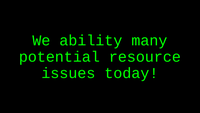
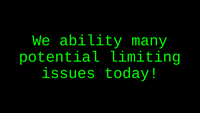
resource: resource -> limiting (145, 57)
